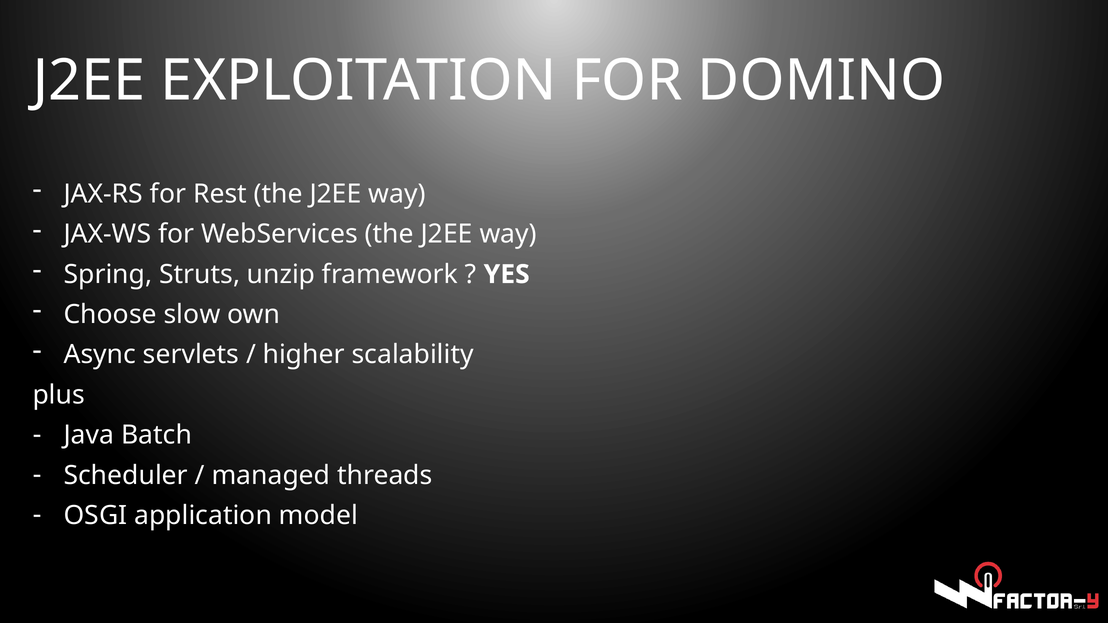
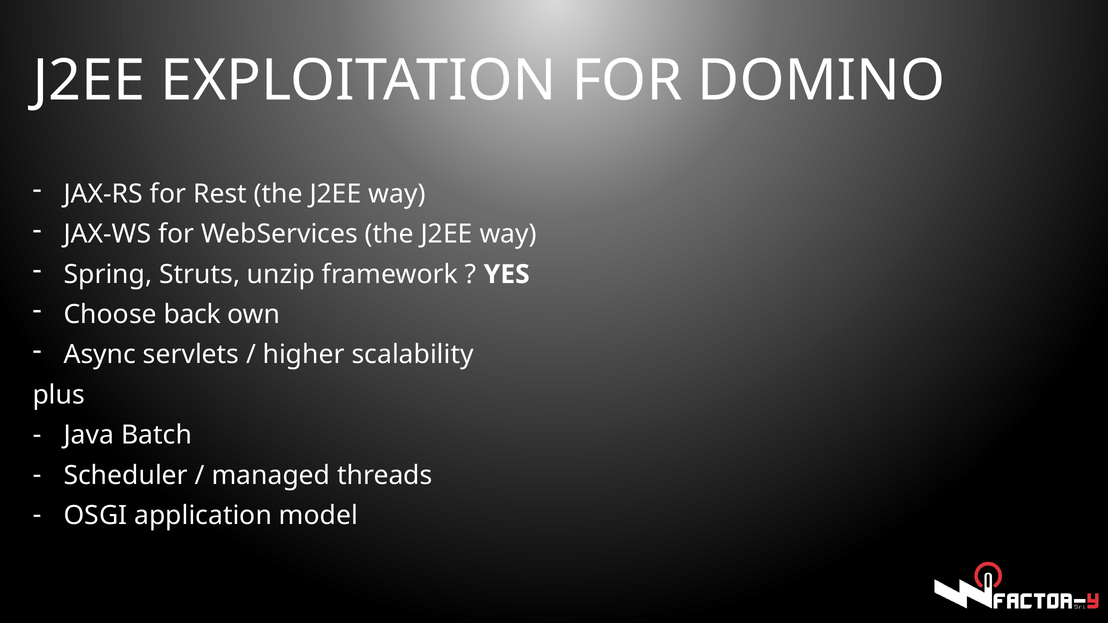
slow: slow -> back (192, 315)
